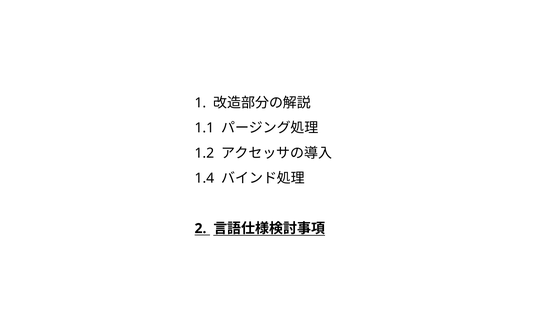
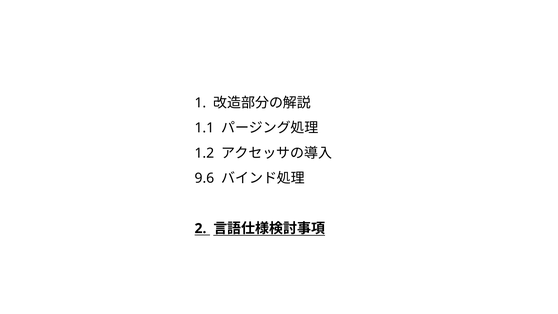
1.4: 1.4 -> 9.6 (204, 178)
